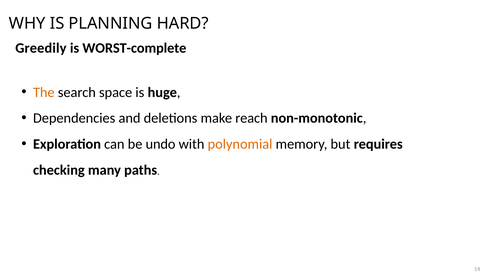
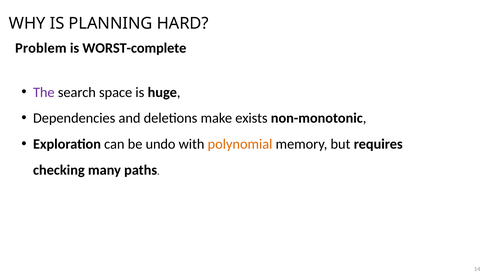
Greedily: Greedily -> Problem (41, 48)
The colour: orange -> purple (44, 92)
reach: reach -> exists (251, 118)
